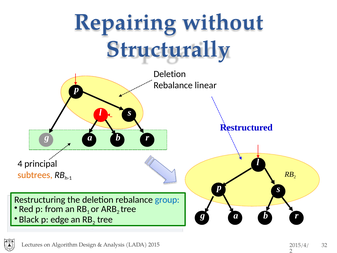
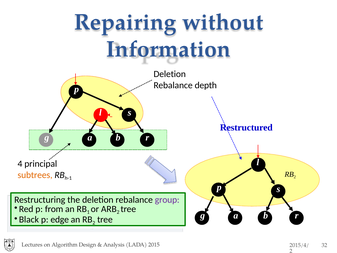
Structurally: Structurally -> Information (168, 49)
linear: linear -> depth (206, 85)
group colour: blue -> purple (167, 200)
